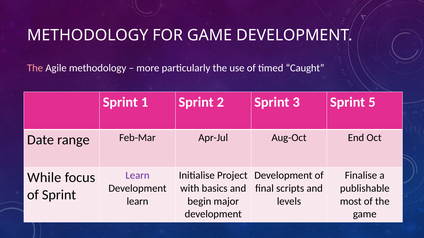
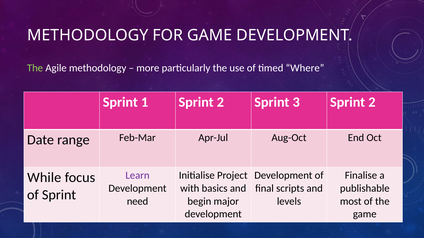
The colour: pink -> light green (35, 68)
Caught: Caught -> Where (305, 68)
3 Sprint 5: 5 -> 2 (372, 102)
learn: learn -> need (138, 202)
